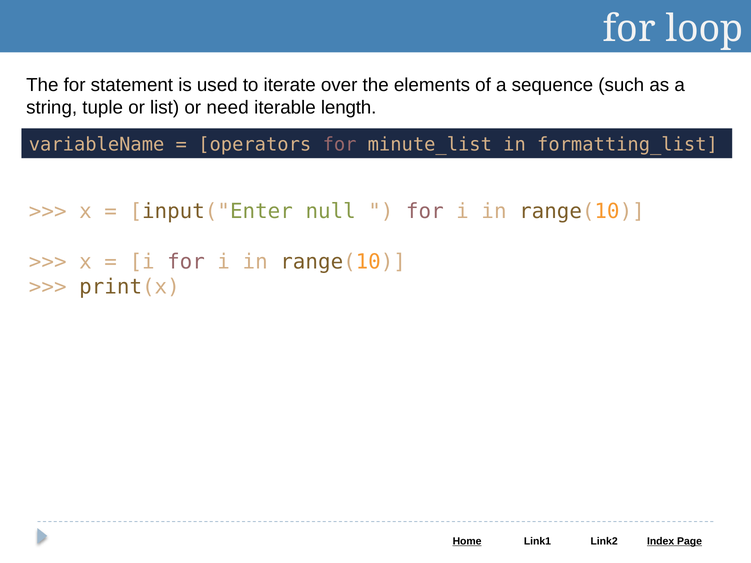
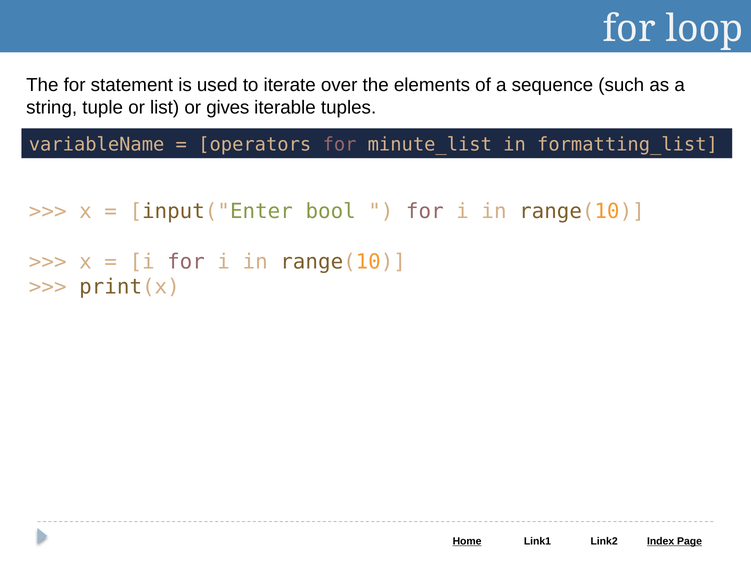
need: need -> gives (228, 108)
length: length -> tuples (349, 108)
null: null -> bool (331, 212)
